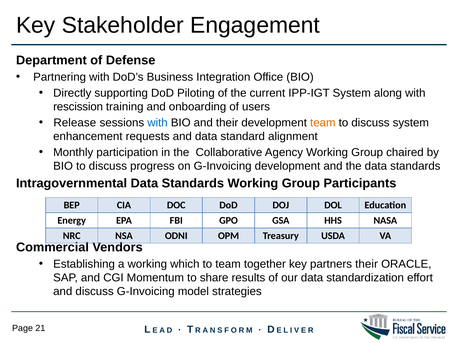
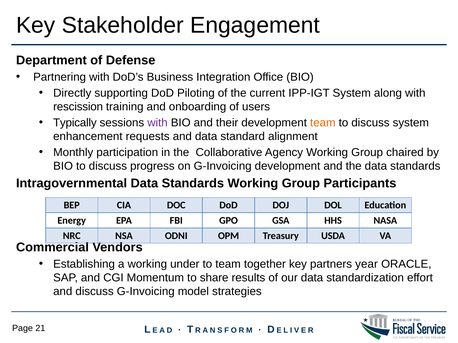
Release: Release -> Typically (75, 123)
with colour: blue -> purple (158, 123)
which: which -> under (185, 264)
partners their: their -> year (367, 264)
